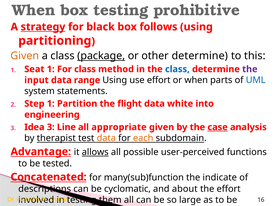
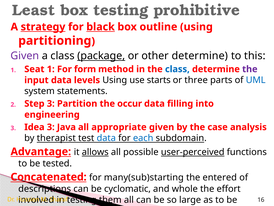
When: When -> Least (34, 10)
black underline: none -> present (101, 27)
follows: follows -> outline (158, 27)
Given colour: orange -> purple (25, 56)
For class: class -> form (85, 69)
range: range -> levels (87, 80)
use effort: effort -> starts (159, 80)
or when: when -> three (196, 80)
Step 1: 1 -> 3 (51, 103)
flight: flight -> occur (130, 103)
white: white -> filling (180, 103)
Line: Line -> Java (66, 127)
case underline: present -> none (218, 127)
data colour: orange -> blue (106, 138)
each colour: orange -> blue (143, 138)
user-perceived underline: none -> present (193, 152)
many(sub)function: many(sub)function -> many(sub)starting (144, 177)
indicate: indicate -> entered (220, 177)
about: about -> whole (185, 188)
